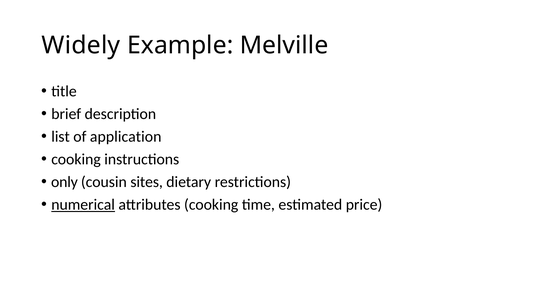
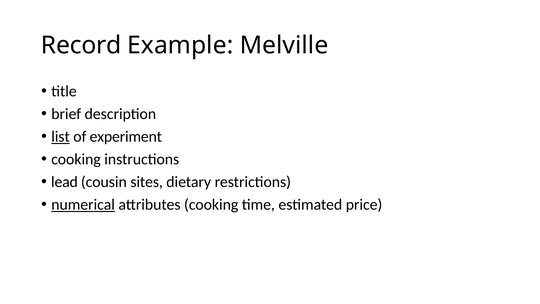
Widely: Widely -> Record (81, 45)
list underline: none -> present (61, 137)
application: application -> experiment (126, 137)
only: only -> lead (64, 182)
